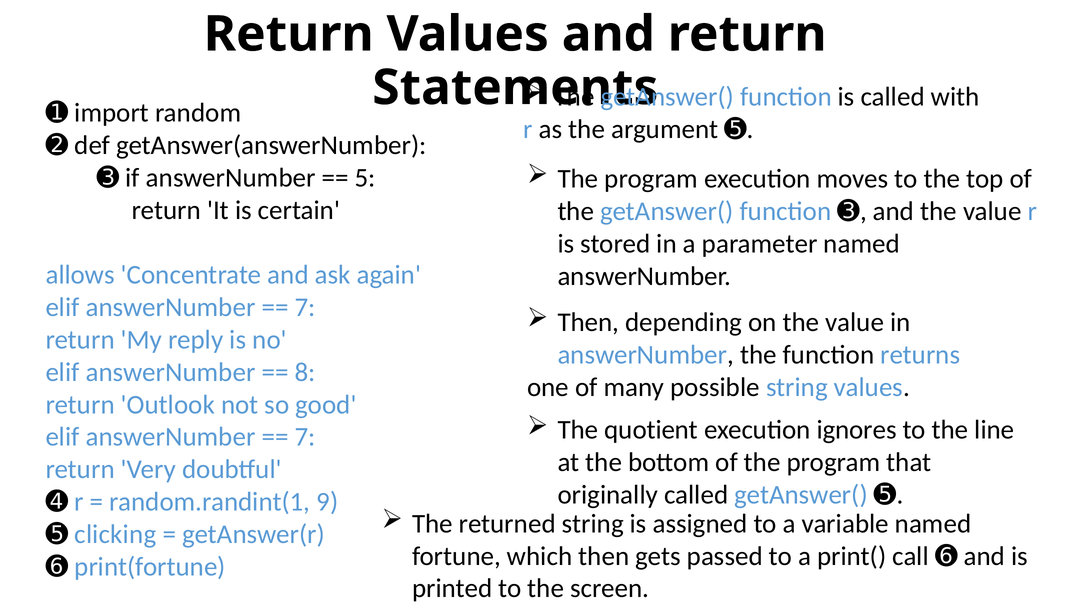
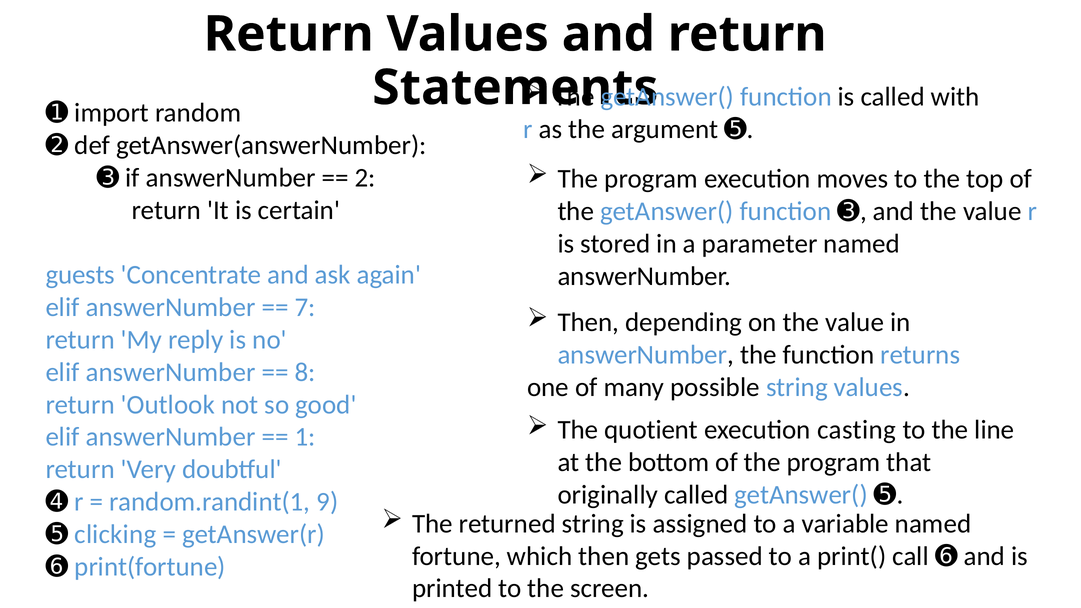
5: 5 -> 2 (365, 178)
allows: allows -> guests (80, 275)
ignores: ignores -> casting (856, 430)
7: 7 -> 1 (305, 437)
